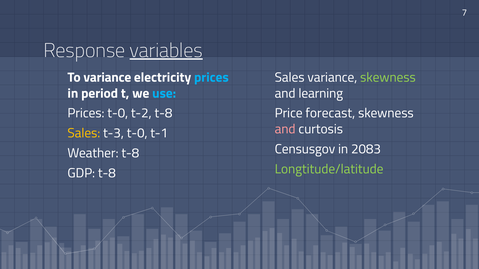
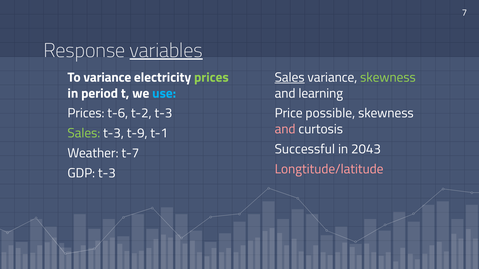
prices colour: light blue -> light green (211, 78)
Sales underline: none -> present (290, 78)
Prices t-0: t-0 -> t-6 (118, 113)
t-2 t-8: t-8 -> t-3 (163, 113)
forecast: forecast -> possible (330, 113)
Sales colour: yellow -> light green (84, 133)
t-3 t-0: t-0 -> t-9 (137, 133)
Censusgov: Censusgov -> Successful (305, 149)
2083: 2083 -> 2043 (366, 149)
Weather t-8: t-8 -> t-7 (130, 153)
Longtitude/latitude colour: light green -> pink (329, 169)
GDP t-8: t-8 -> t-3 (107, 173)
